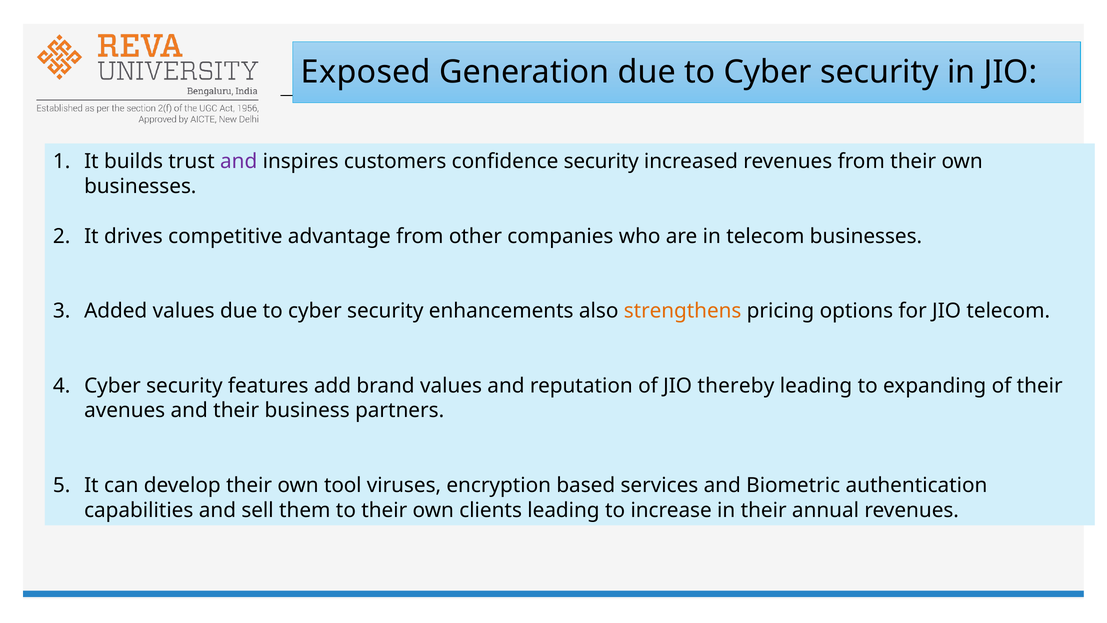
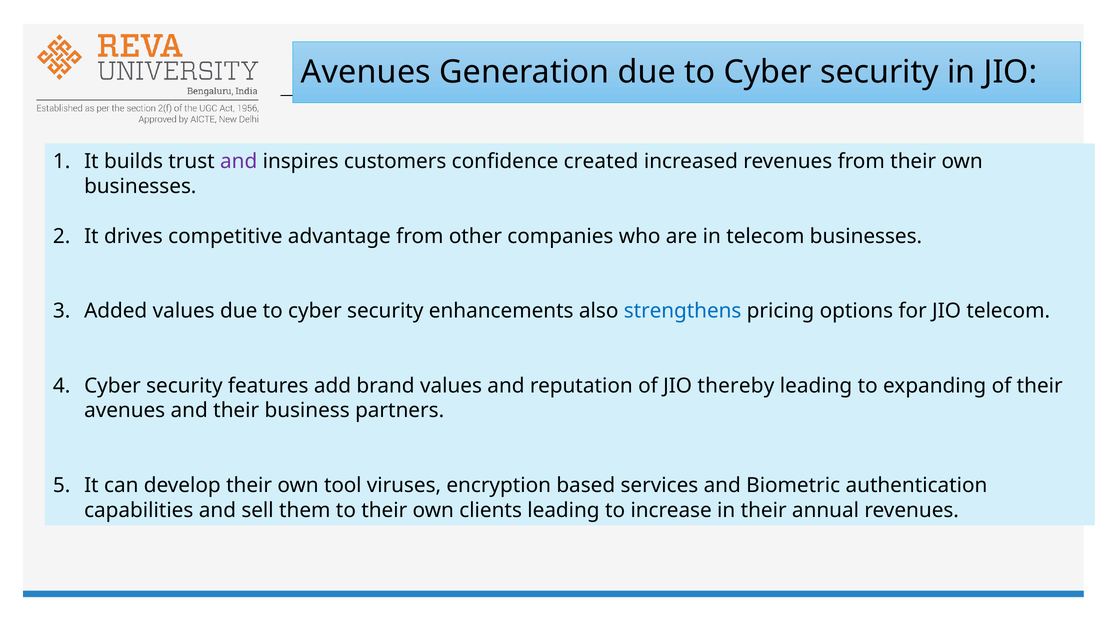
Exposed: Exposed -> Avenues (366, 72)
confidence security: security -> created (601, 161)
strengthens colour: orange -> blue (683, 311)
